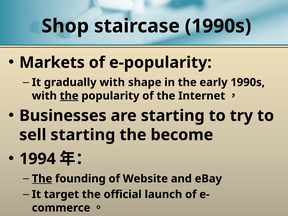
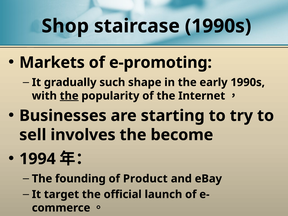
e-popularity: e-popularity -> e-promoting (161, 63)
gradually with: with -> such (112, 82)
sell starting: starting -> involves (83, 135)
The underline: present -> none (42, 179)
Website: Website -> Product (145, 179)
